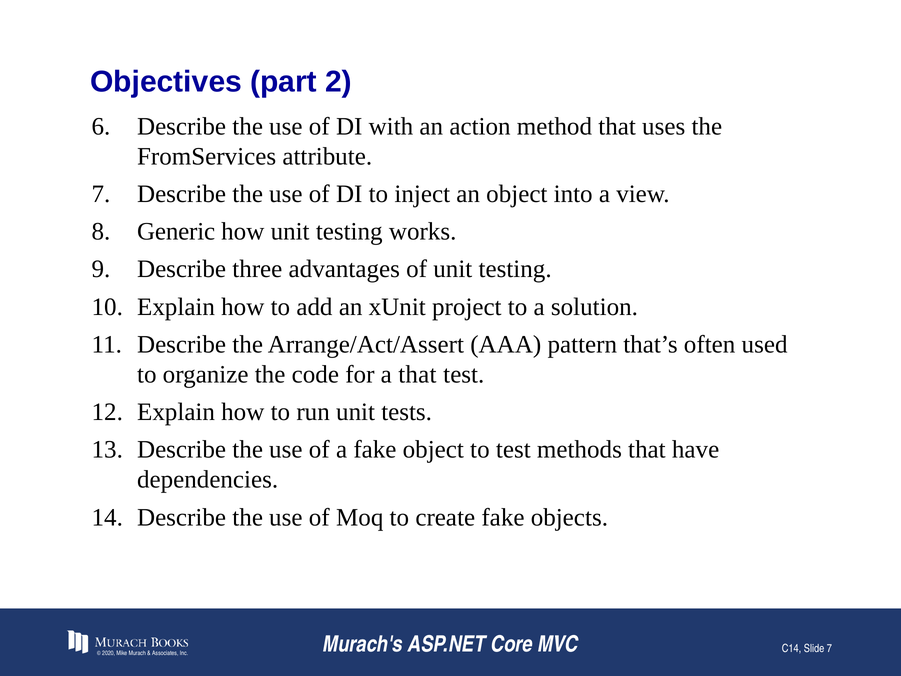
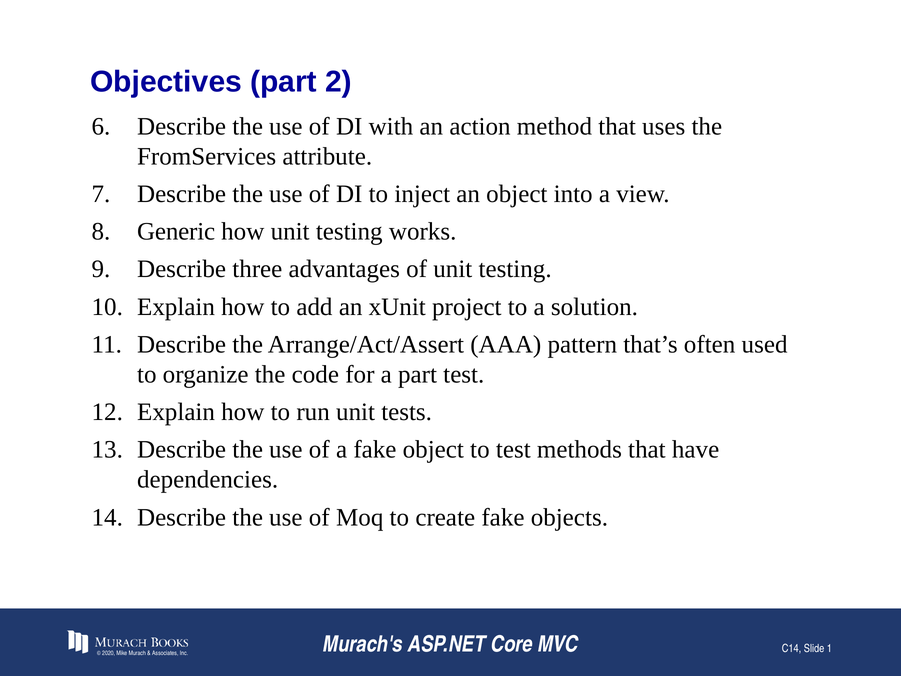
a that: that -> part (418, 374)
Slide 7: 7 -> 1 (829, 648)
